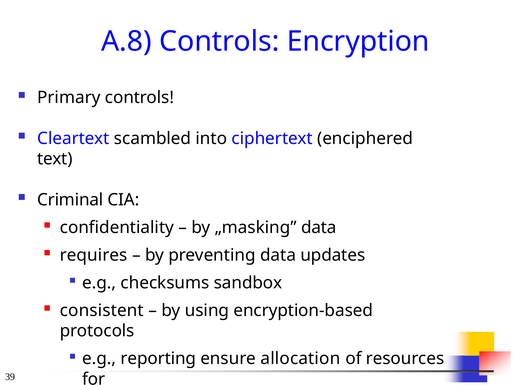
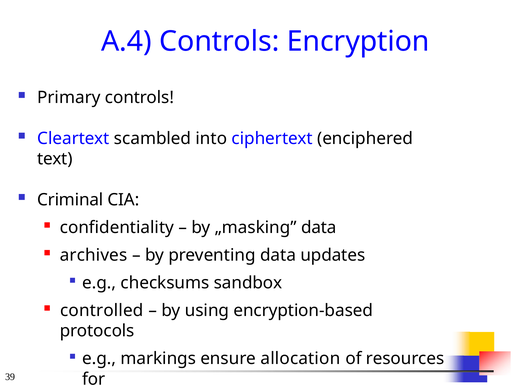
A.8: A.8 -> A.4 (126, 42)
requires: requires -> archives (94, 255)
consistent: consistent -> controlled (102, 311)
reporting: reporting -> markings (158, 359)
